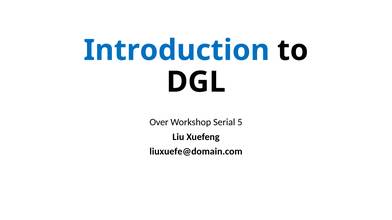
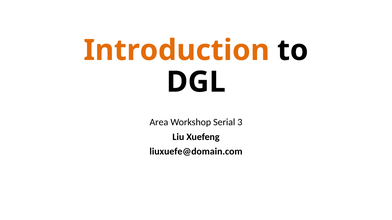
Introduction colour: blue -> orange (177, 50)
Over: Over -> Area (159, 123)
5: 5 -> 3 (240, 123)
